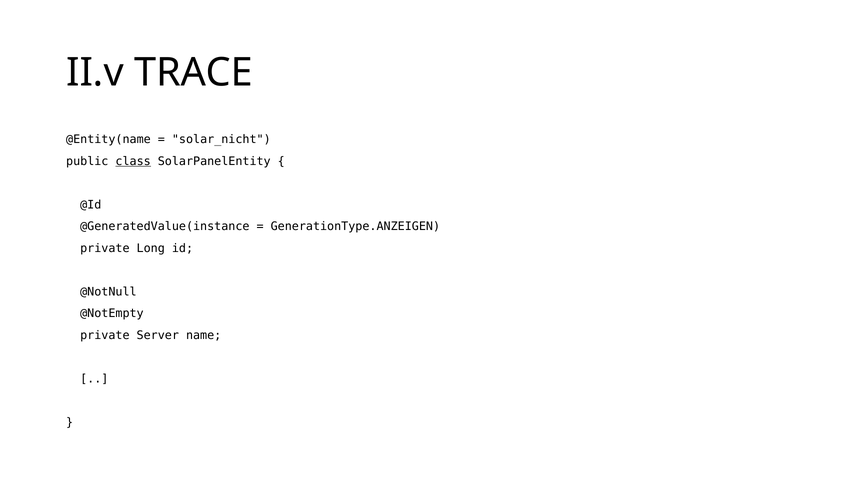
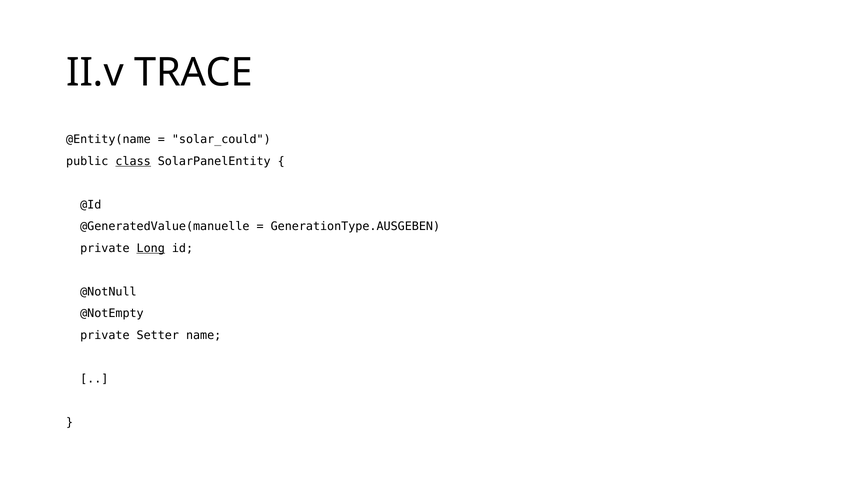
solar_nicht: solar_nicht -> solar_could (221, 139)
@GeneratedValue(instance: @GeneratedValue(instance -> @GeneratedValue(manuelle (165, 226)
GenerationType.ANZEIGEN: GenerationType.ANZEIGEN -> GenerationType.AUSGEBEN (355, 226)
Long underline: none -> present (151, 248)
Server: Server -> Setter (158, 335)
